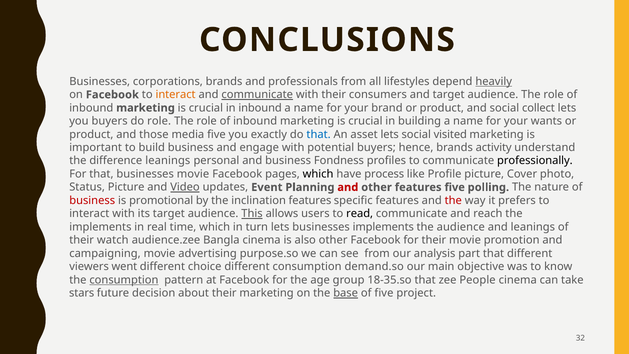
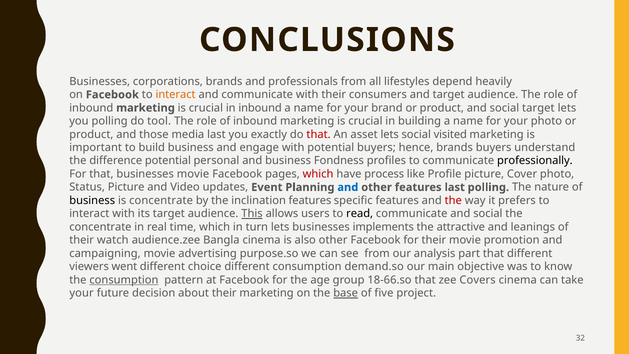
heavily underline: present -> none (494, 81)
communicate underline: present -> none (257, 95)
social collect: collect -> target (538, 108)
you buyers: buyers -> polling (110, 121)
do role: role -> tool (159, 121)
your wants: wants -> photo (546, 121)
media five: five -> last (216, 134)
that colour: blue -> red (319, 134)
brands activity: activity -> buyers (494, 148)
difference leanings: leanings -> potential (168, 161)
which colour: black -> red (318, 174)
Video underline: present -> none (185, 187)
and colour: red -> blue (348, 187)
features five: five -> last (455, 187)
business colour: red -> black (92, 200)
is promotional: promotional -> concentrate (161, 200)
communicate and reach: reach -> social (488, 214)
implements: implements -> concentrate (100, 227)
the audience: audience -> attractive (461, 227)
18-35.so: 18-35.so -> 18-66.so (389, 280)
People: People -> Covers (478, 280)
stars: stars -> your (82, 293)
